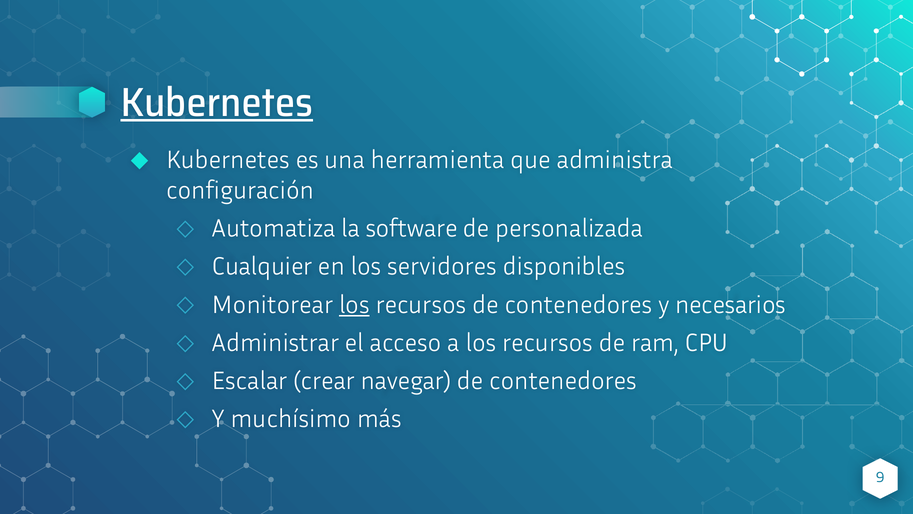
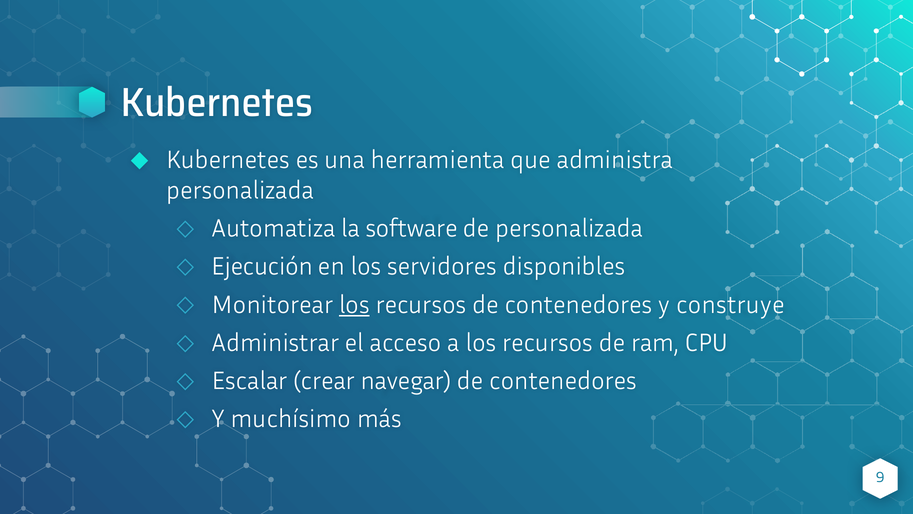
Kubernetes underline: present -> none (217, 103)
configuración: configuración -> personalizada (240, 190)
Cualquier: Cualquier -> Ejecución (262, 266)
necesarios: necesarios -> construye (730, 304)
